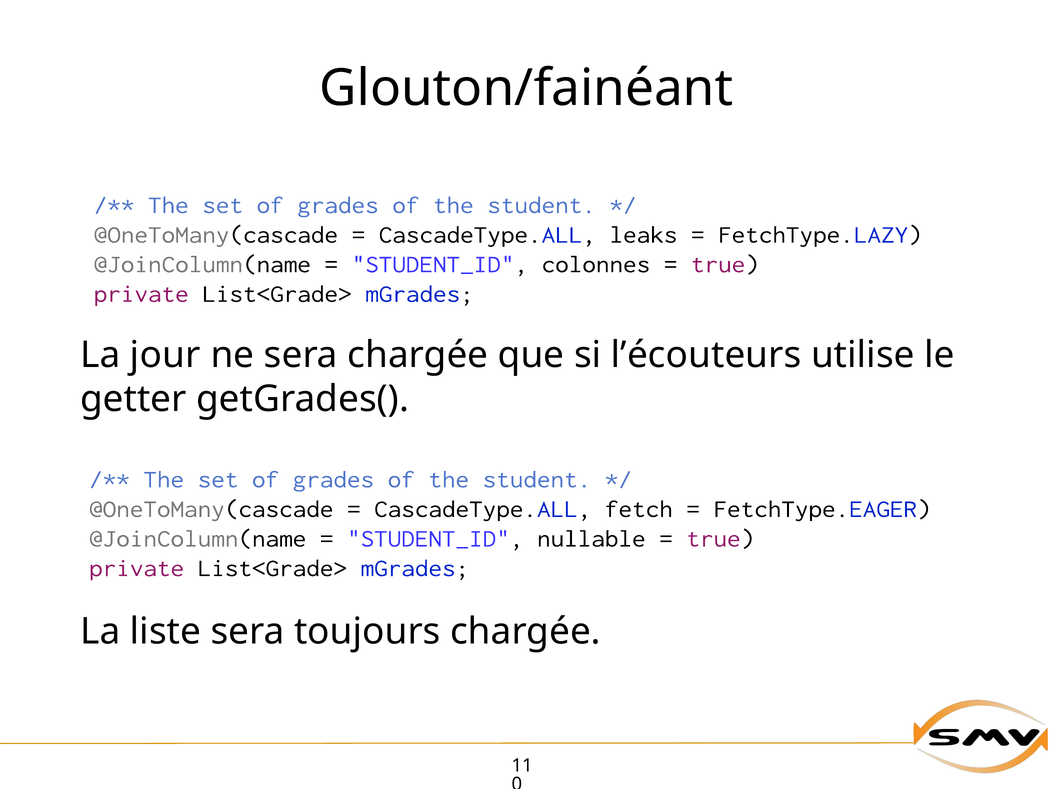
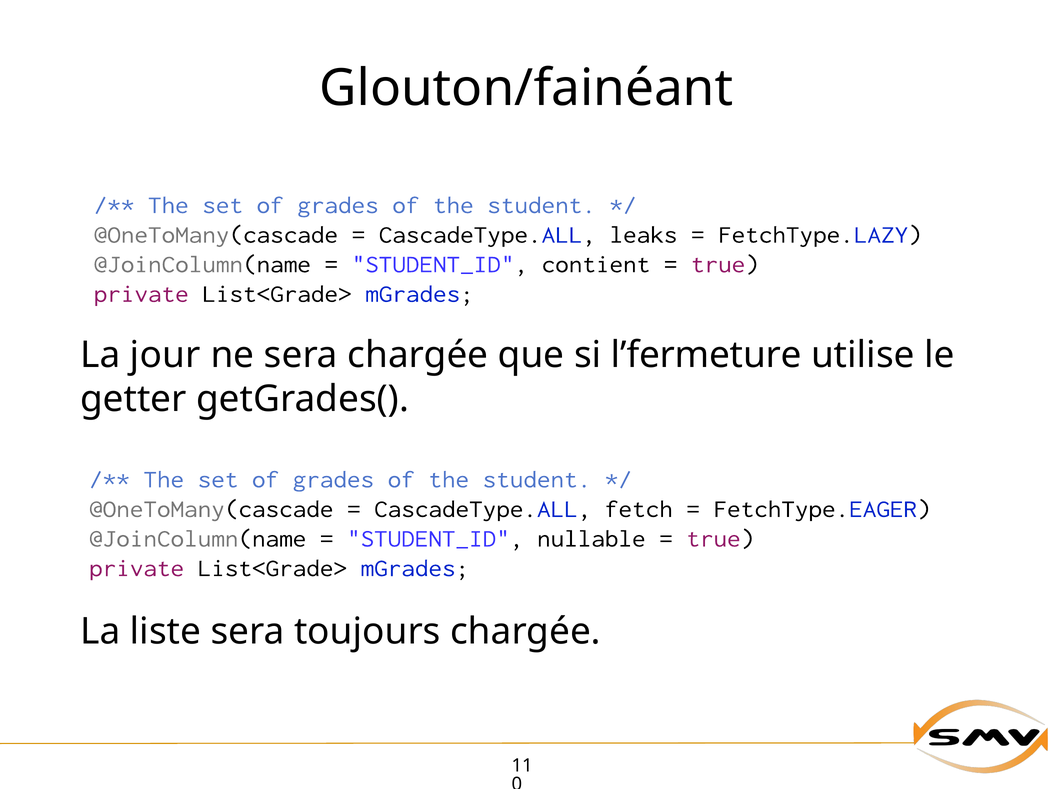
colonnes: colonnes -> contient (596, 264)
l’écouteurs: l’écouteurs -> l’fermeture (706, 355)
